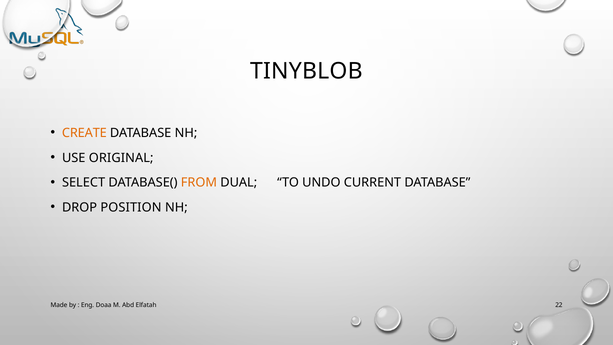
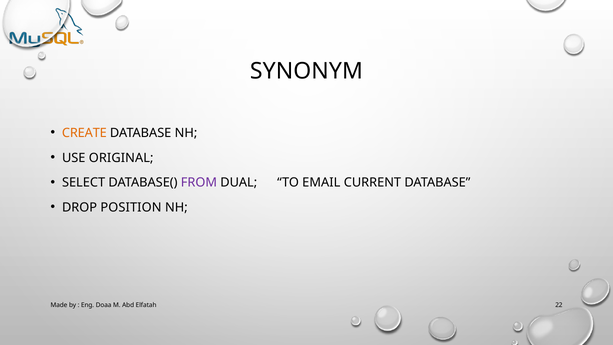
TINYBLOB: TINYBLOB -> SYNONYM (306, 71)
FROM colour: orange -> purple (199, 182)
UNDO: UNDO -> EMAIL (321, 182)
